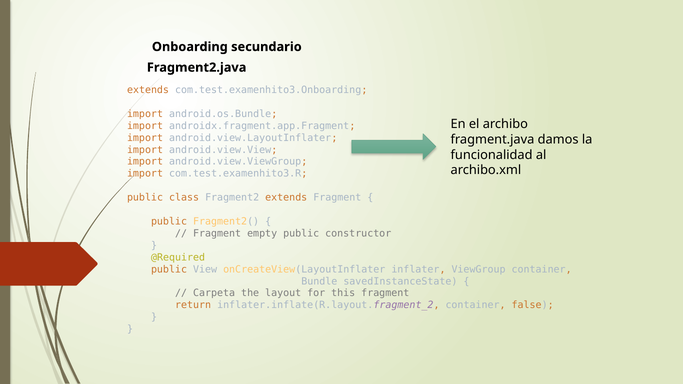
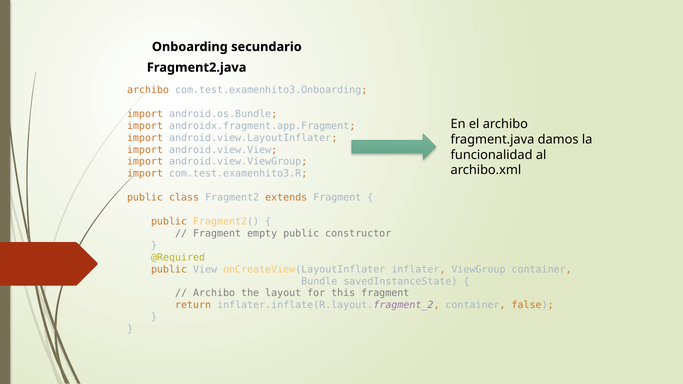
extends: extends -> archibo (148, 90)
Carpeta: Carpeta -> Archibo (214, 293)
